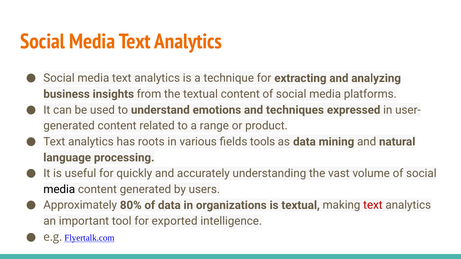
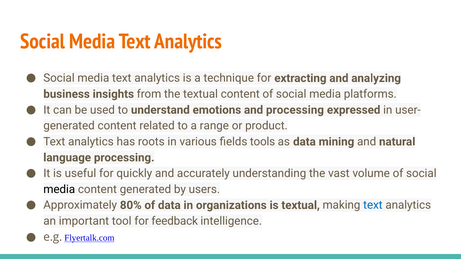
and techniques: techniques -> processing (295, 110)
text colour: red -> blue (373, 205)
exported: exported -> feedback (175, 221)
